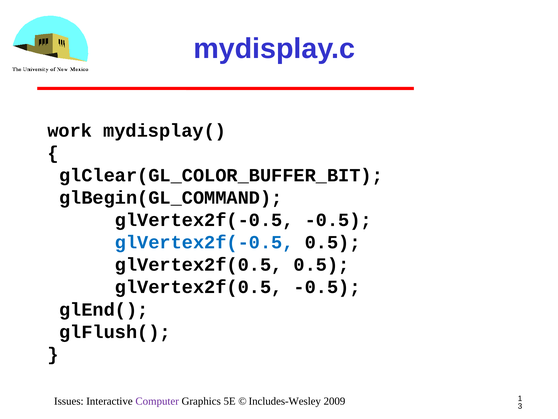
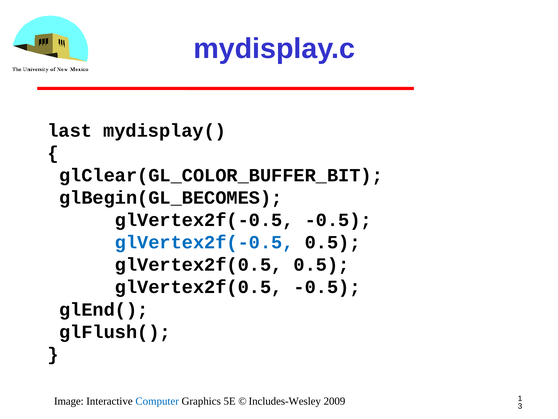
work: work -> last (70, 131)
glBegin(GL_COMMAND: glBegin(GL_COMMAND -> glBegin(GL_BECOMES (171, 198)
Issues: Issues -> Image (69, 401)
Computer colour: purple -> blue (157, 401)
